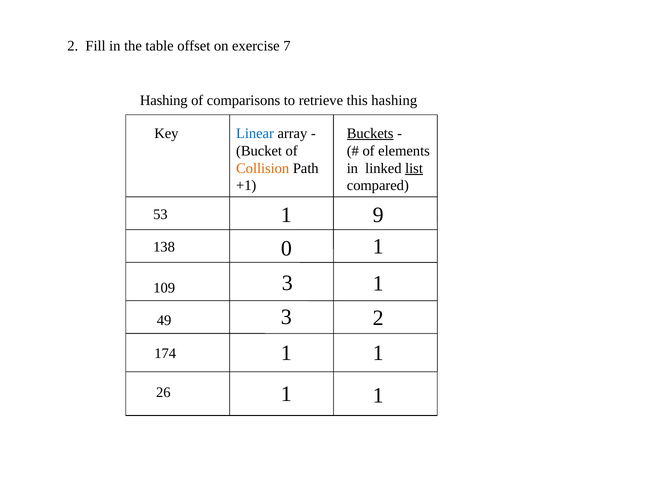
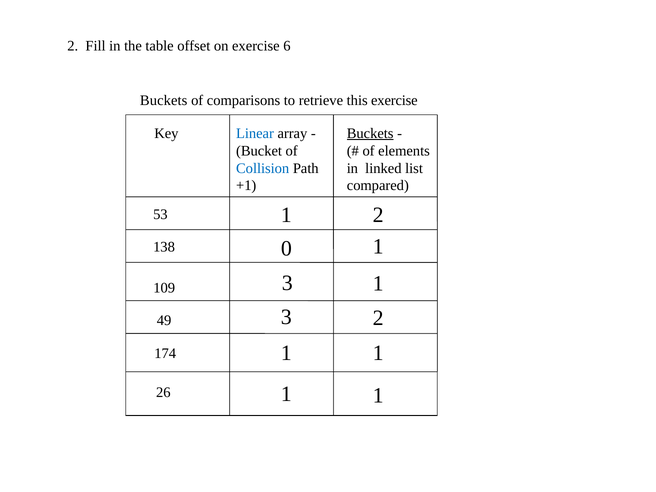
7: 7 -> 6 (287, 46)
Hashing: Hashing -> Buckets (164, 100)
this hashing: hashing -> exercise (394, 100)
Collision colour: orange -> blue (263, 168)
list underline: present -> none (414, 168)
1 9: 9 -> 2 (378, 215)
